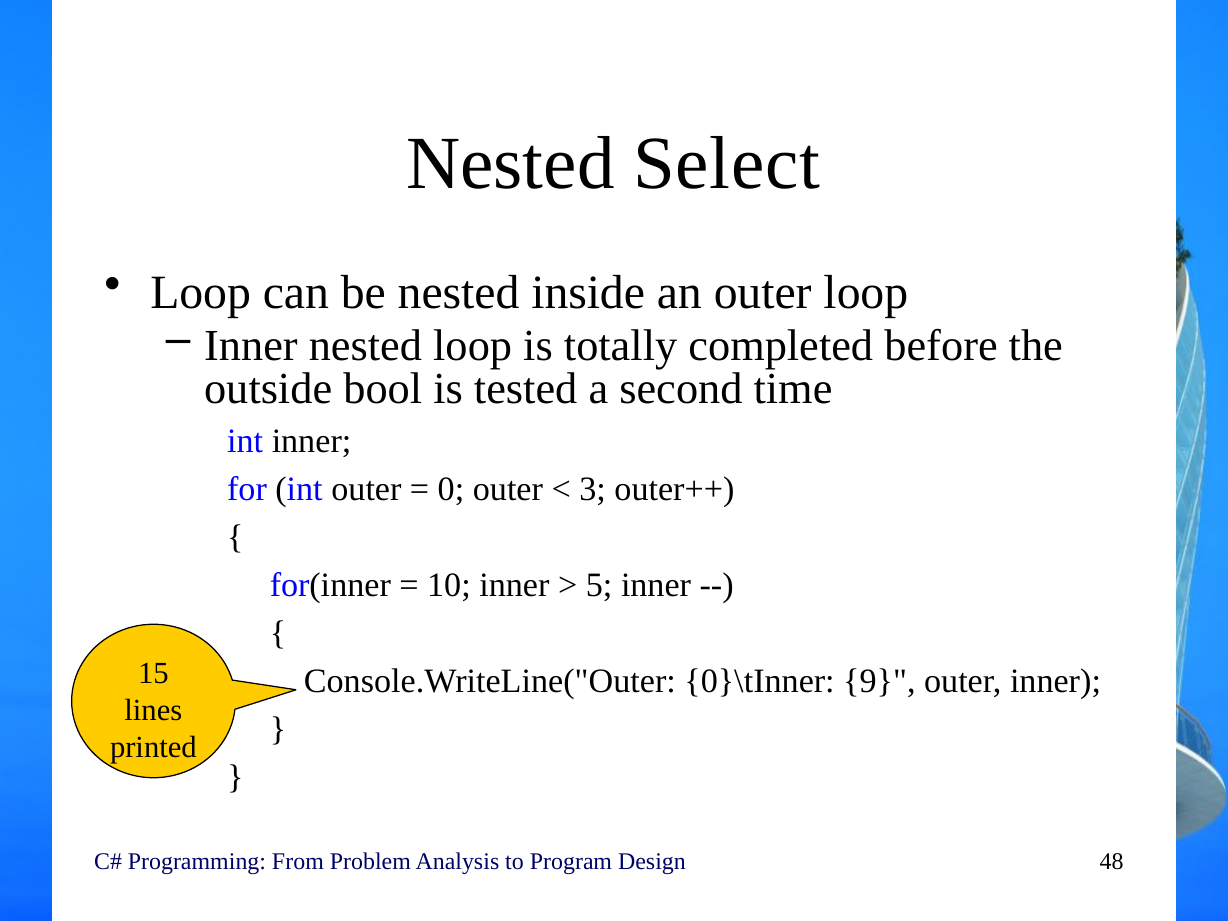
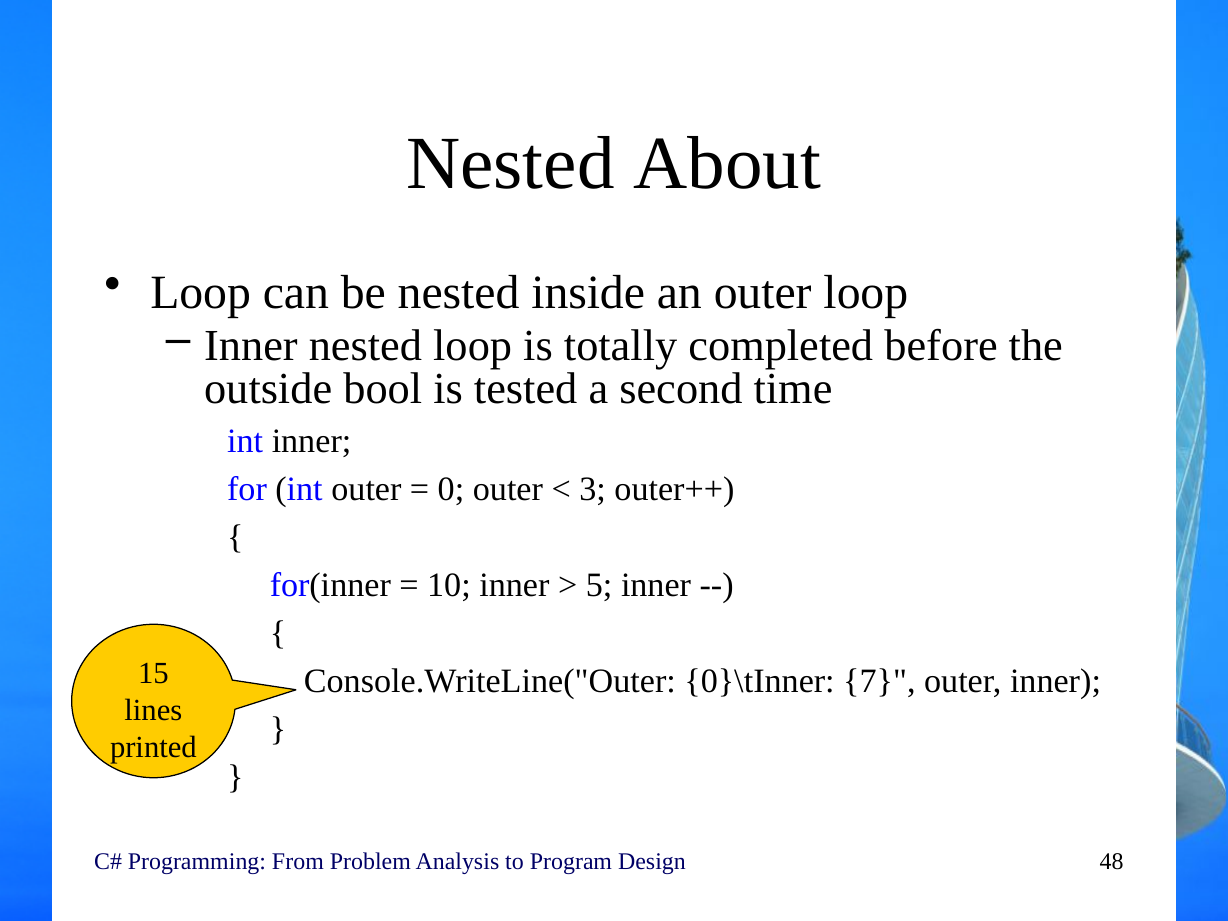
Select: Select -> About (727, 164)
9: 9 -> 7 (879, 681)
